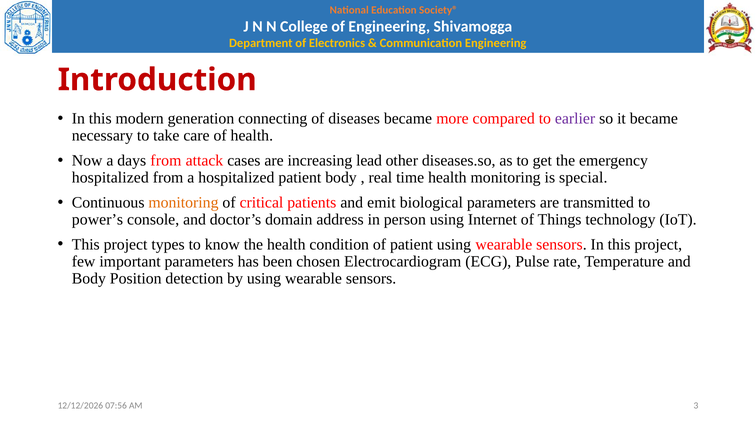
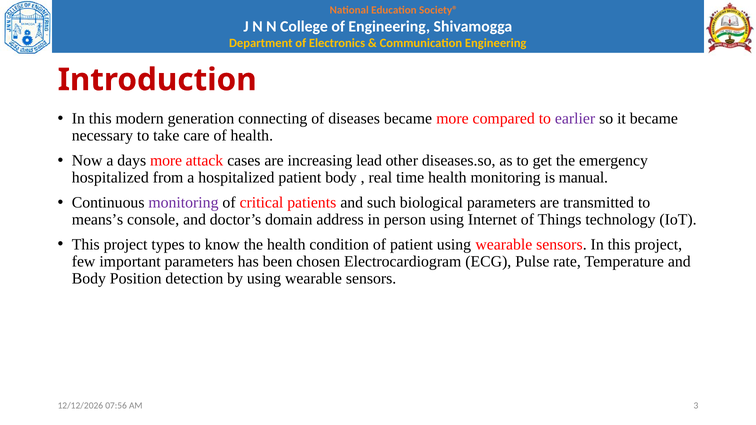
days from: from -> more (166, 161)
special: special -> manual (583, 178)
monitoring colour: orange -> purple (183, 203)
emit: emit -> such (381, 203)
power’s: power’s -> means’s (98, 220)
